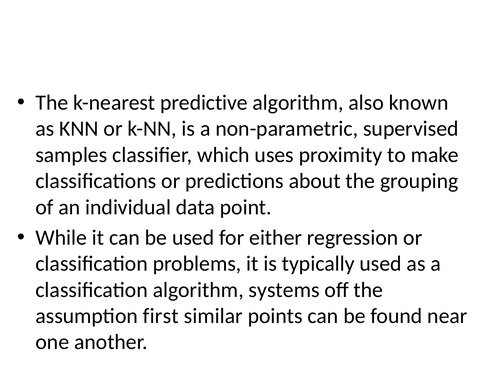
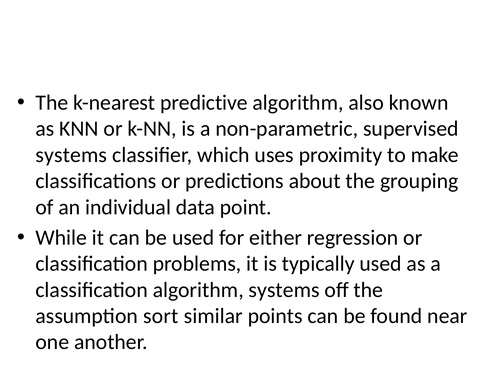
samples: samples -> systems (71, 155)
first: first -> sort (161, 316)
